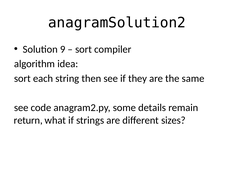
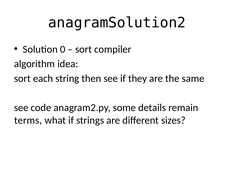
9: 9 -> 0 (63, 49)
return: return -> terms (28, 120)
